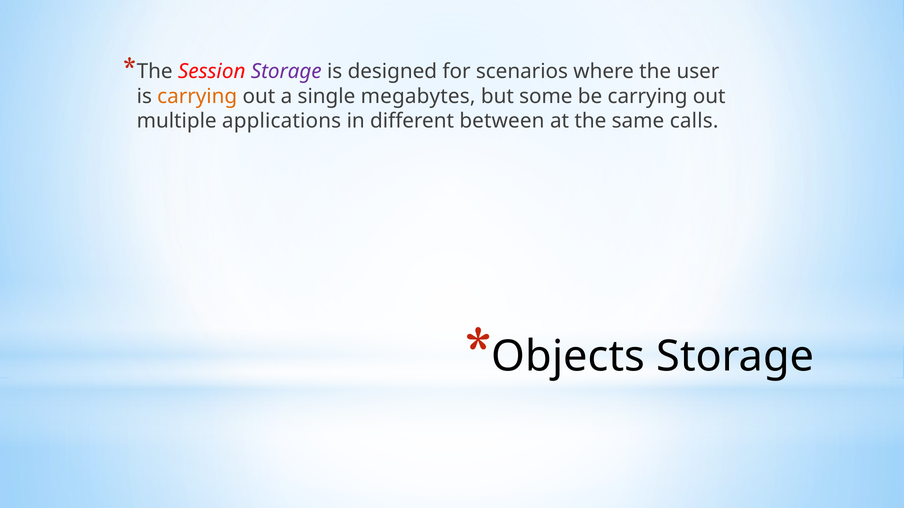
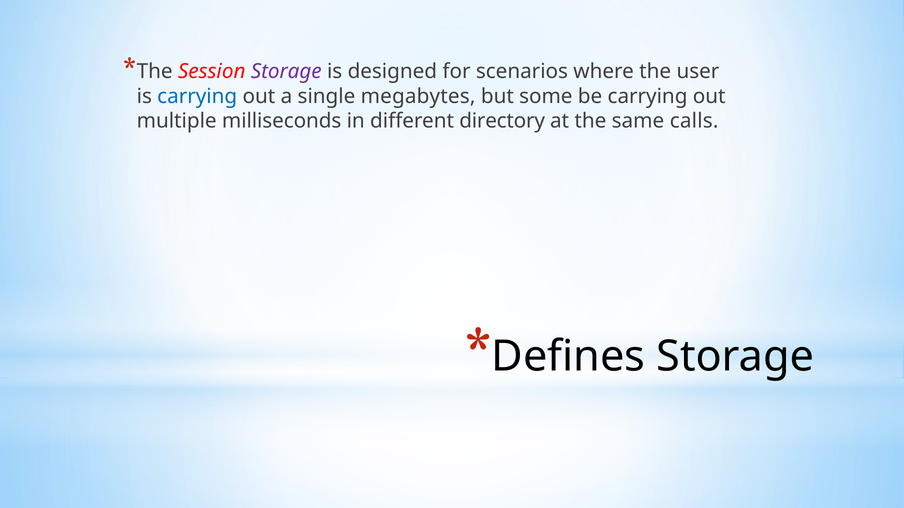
carrying colour: orange -> blue (197, 96)
applications: applications -> milliseconds (282, 121)
between: between -> directory (502, 121)
Objects: Objects -> Defines (568, 357)
